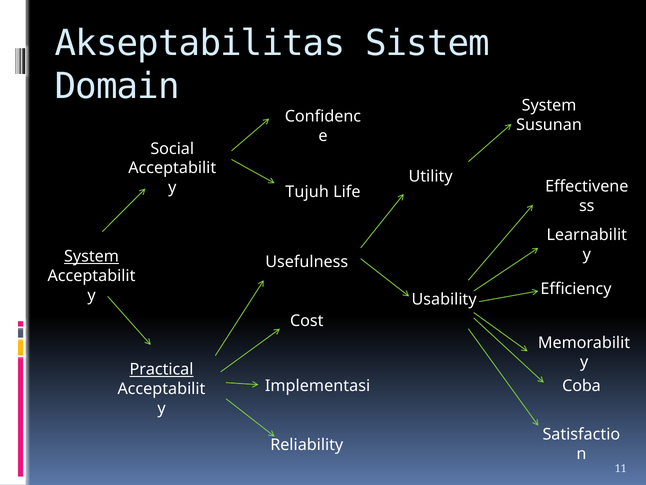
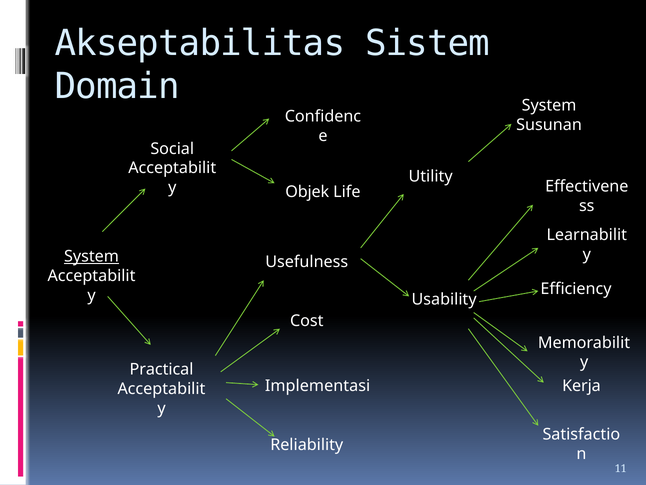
Tujuh: Tujuh -> Objek (307, 192)
Practical underline: present -> none (162, 369)
Coba: Coba -> Kerja (581, 385)
